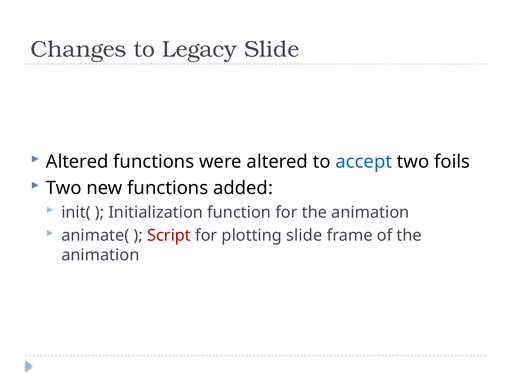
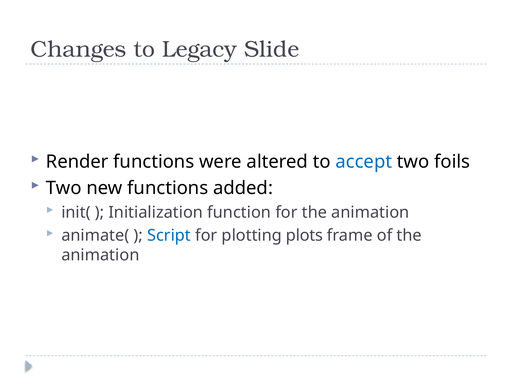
Altered: Altered -> Render (77, 162)
Script colour: red -> blue (169, 236)
plotting slide: slide -> plots (304, 236)
